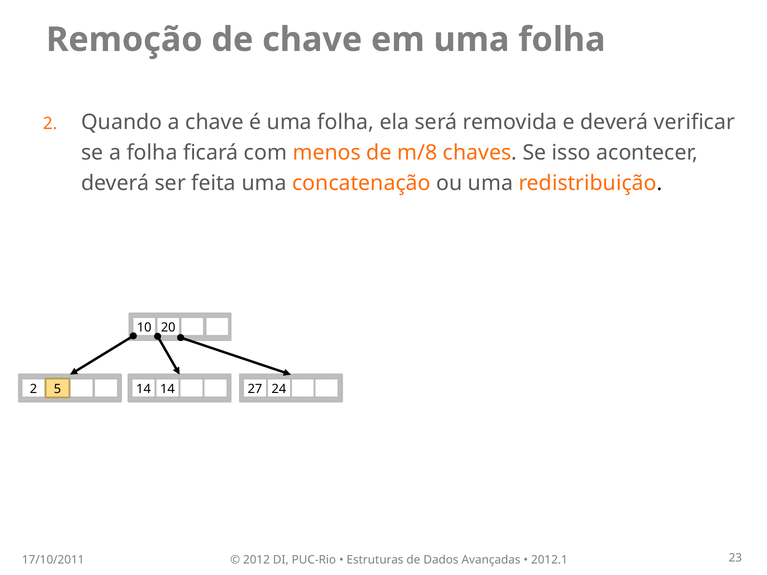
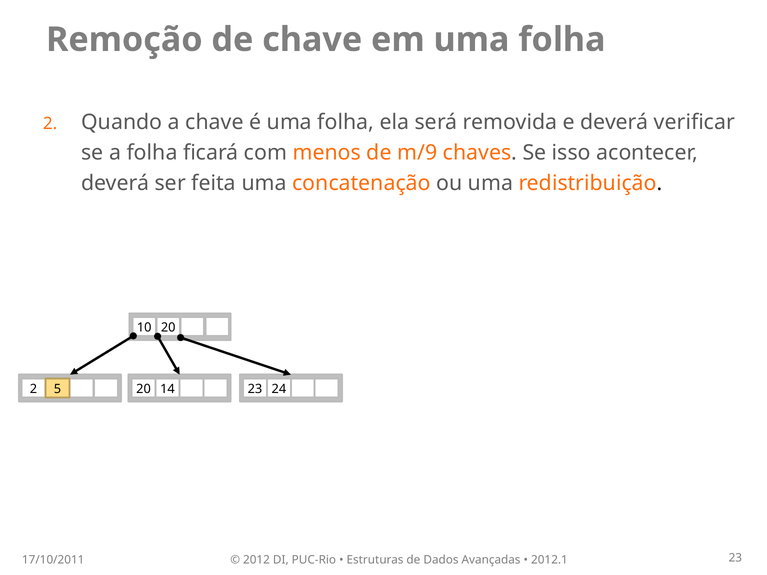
m/8: m/8 -> m/9 (417, 153)
5 14: 14 -> 20 (144, 389)
14 27: 27 -> 23 (255, 389)
